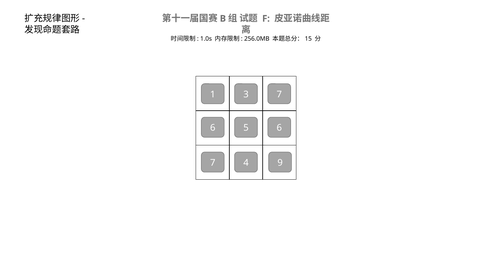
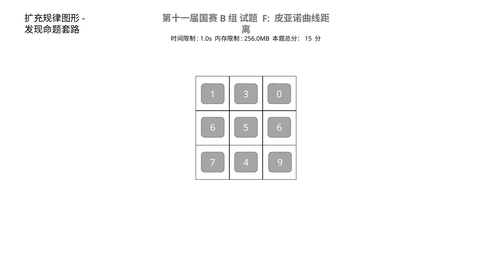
3 7: 7 -> 0 (279, 94)
